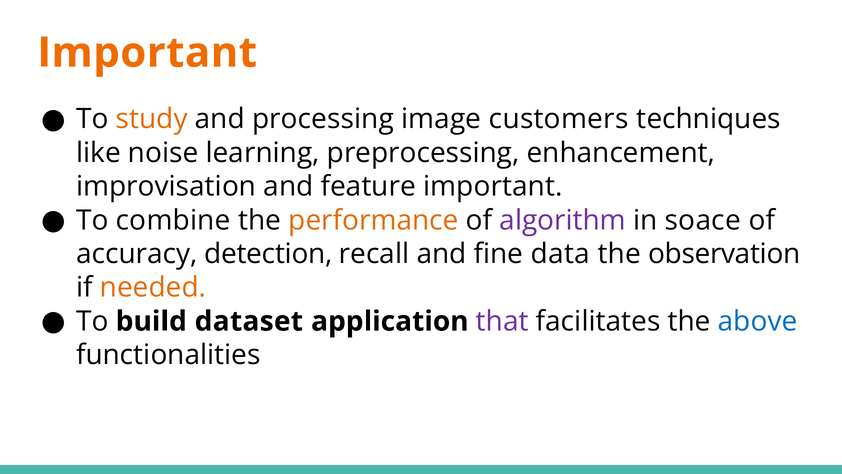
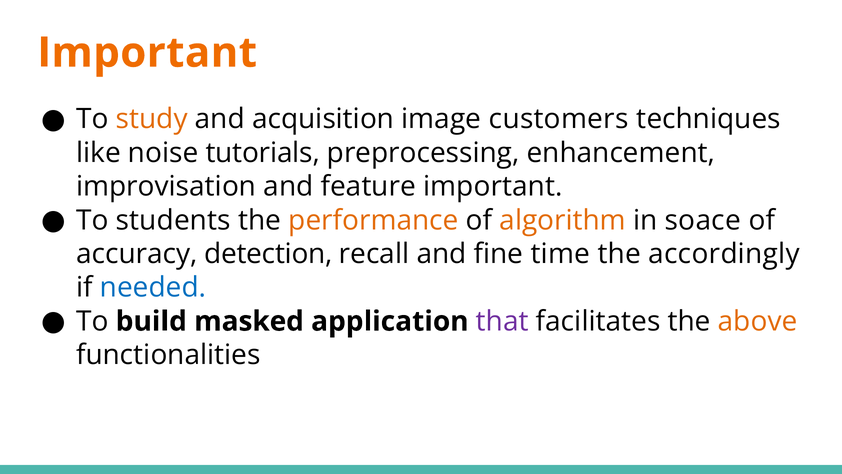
processing: processing -> acquisition (323, 119)
learning: learning -> tutorials (263, 153)
combine: combine -> students (173, 220)
algorithm colour: purple -> orange (563, 220)
data: data -> time (560, 254)
observation: observation -> accordingly (724, 254)
needed colour: orange -> blue (153, 287)
dataset: dataset -> masked (249, 321)
above colour: blue -> orange (758, 321)
